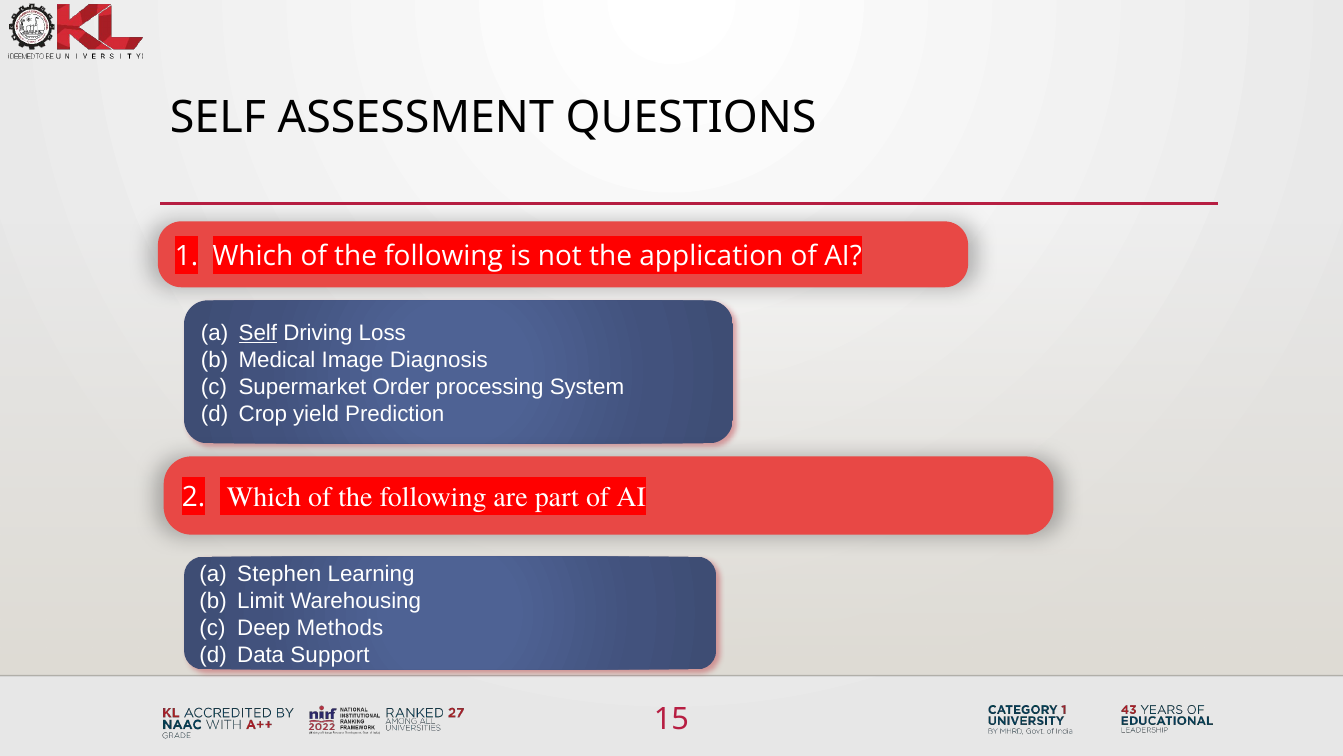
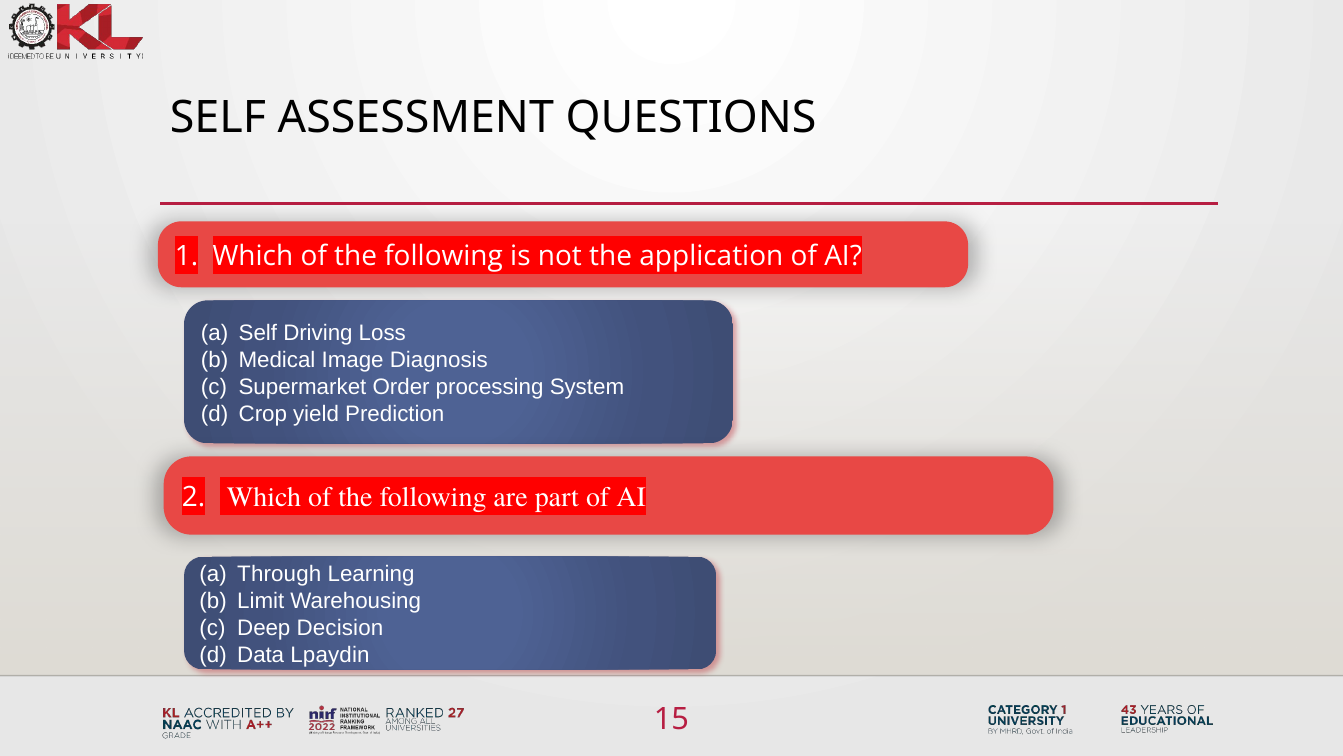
Self underline: present -> none (258, 333)
Stephen: Stephen -> Through (279, 574)
Methods: Methods -> Decision (340, 628)
Support: Support -> Lpaydin (330, 654)
